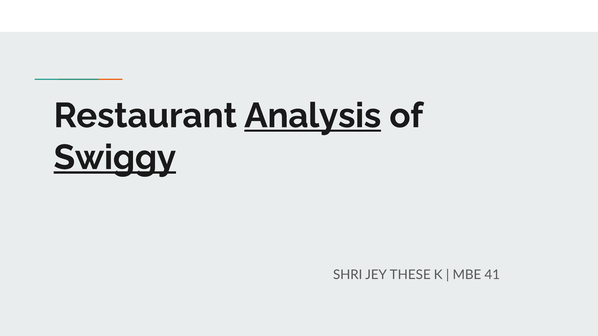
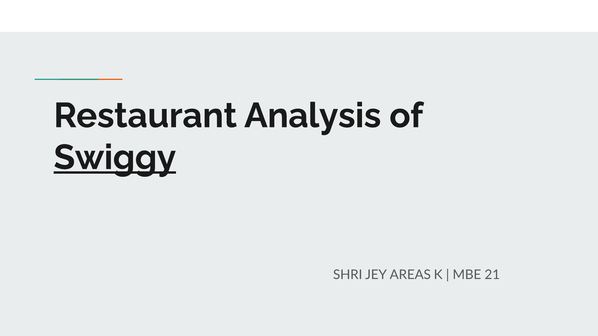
Analysis underline: present -> none (313, 116)
THESE: THESE -> AREAS (410, 275)
41: 41 -> 21 (492, 275)
